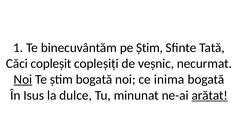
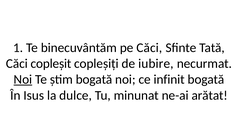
pe Știm: Știm -> Căci (149, 48)
veșnic: veșnic -> iubire (156, 64)
inima: inima -> infinit (169, 79)
arătat underline: present -> none (210, 95)
